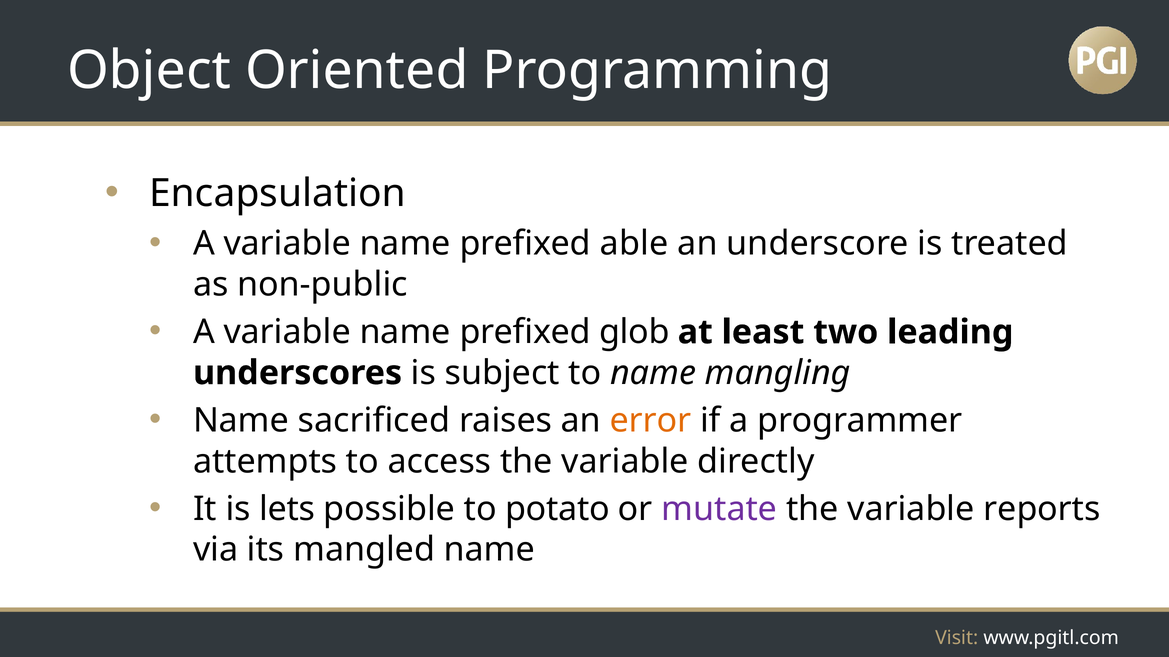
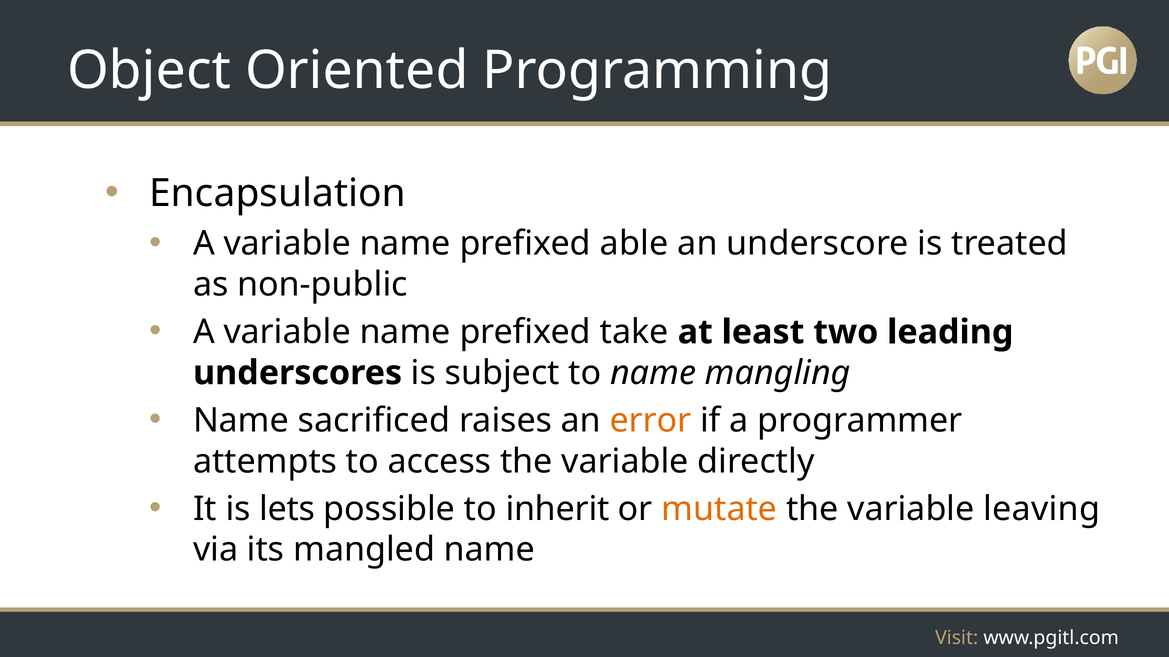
glob: glob -> take (634, 332)
potato: potato -> inherit (557, 509)
mutate colour: purple -> orange (719, 509)
reports: reports -> leaving (1042, 509)
